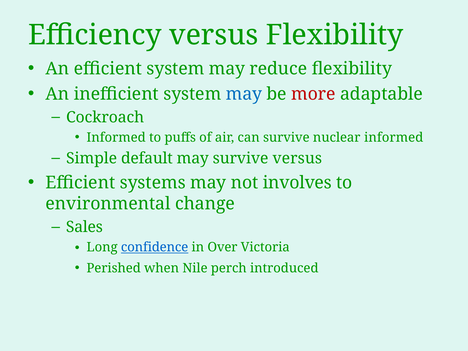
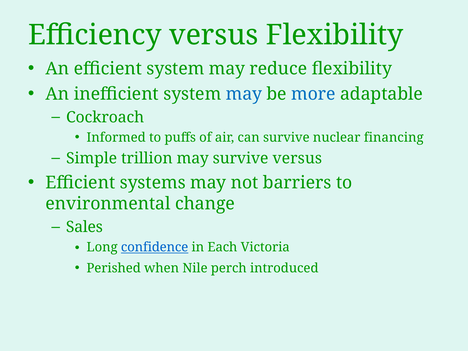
more colour: red -> blue (313, 94)
nuclear informed: informed -> financing (394, 137)
default: default -> trillion (147, 158)
involves: involves -> barriers (297, 183)
Over: Over -> Each (222, 247)
